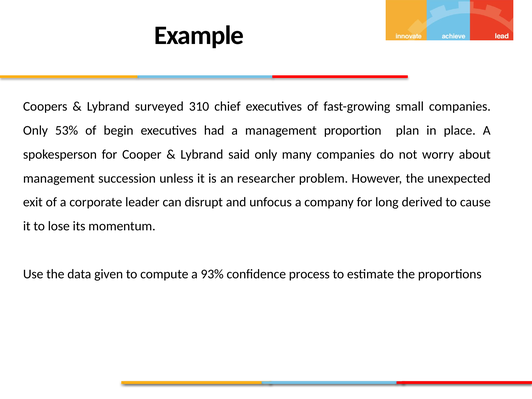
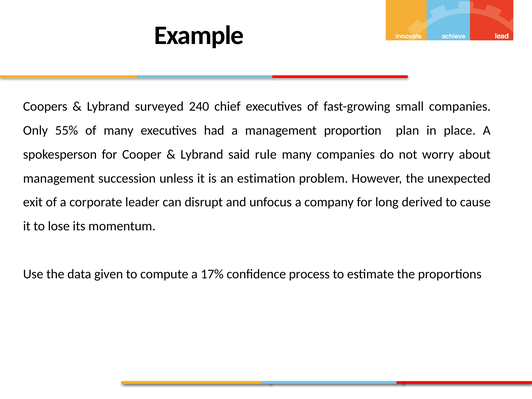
310: 310 -> 240 (199, 106)
53%: 53% -> 55% (67, 130)
of begin: begin -> many (119, 130)
said only: only -> rule (266, 154)
researcher: researcher -> estimation (266, 178)
93%: 93% -> 17% (212, 274)
